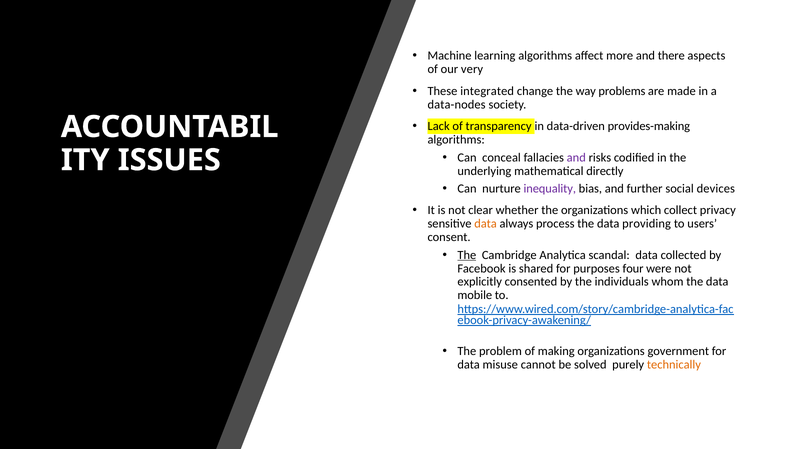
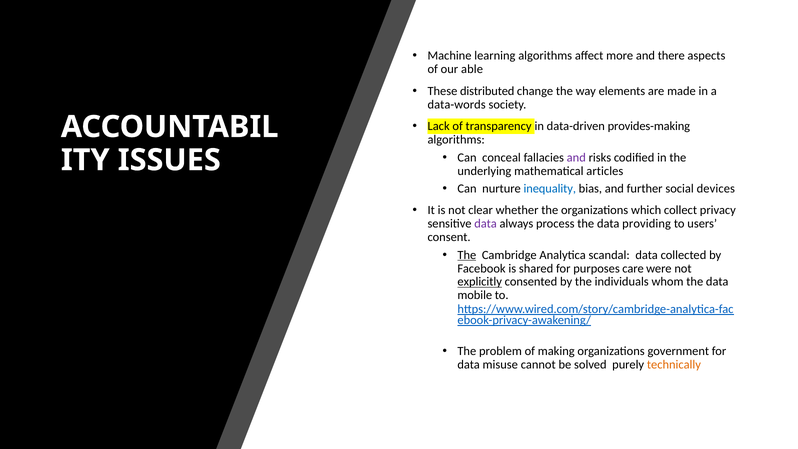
very: very -> able (472, 69)
integrated: integrated -> distributed (487, 91)
problems: problems -> elements (622, 91)
data-nodes: data-nodes -> data-words (457, 104)
directly: directly -> articles (605, 171)
inequality colour: purple -> blue (550, 188)
data colour: orange -> purple (486, 224)
four: four -> care (633, 268)
explicitly underline: none -> present (480, 282)
